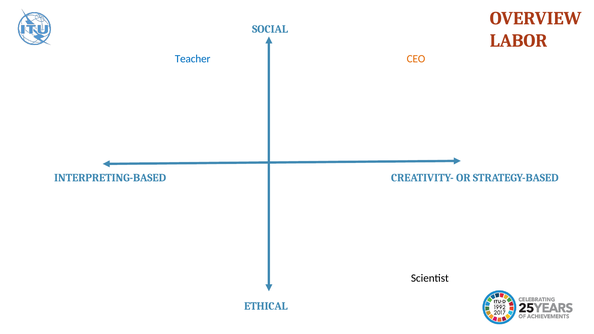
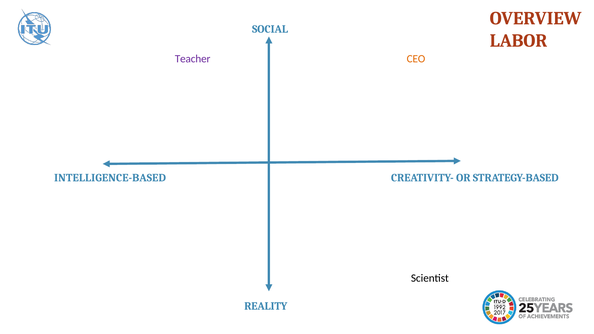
Teacher colour: blue -> purple (193, 59)
INTERPRETING-BASED: INTERPRETING-BASED -> INTELLIGENCE-BASED (110, 178)
ETHICAL: ETHICAL -> REALITY (266, 306)
